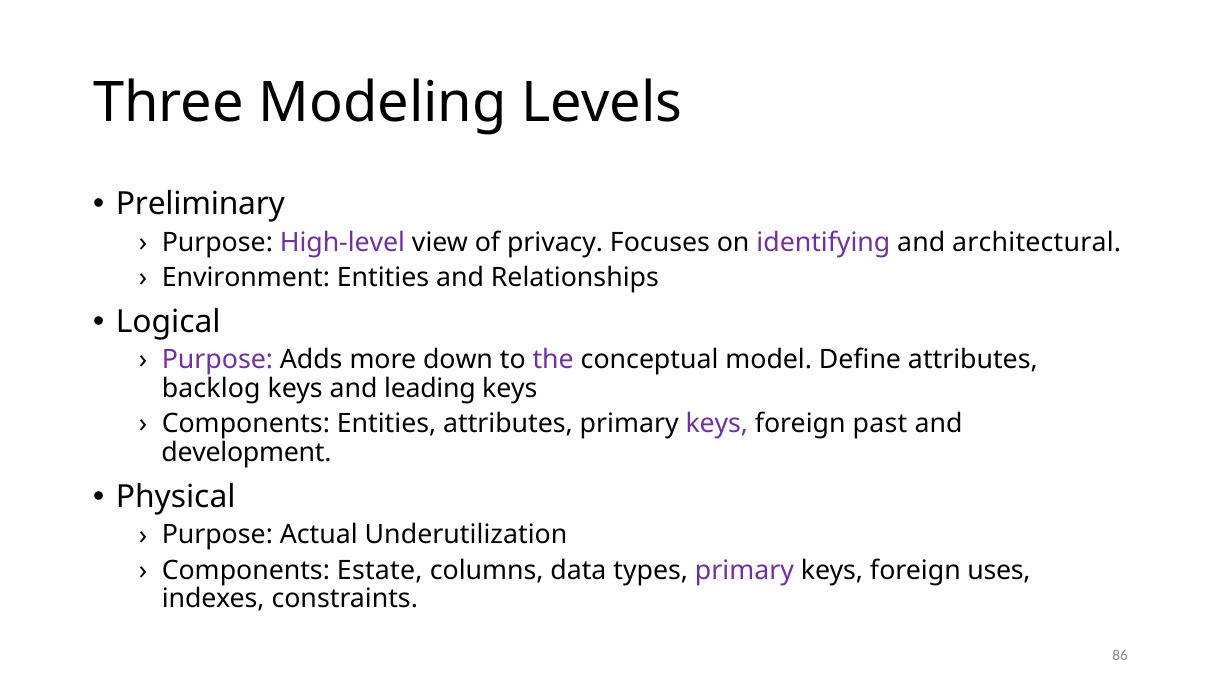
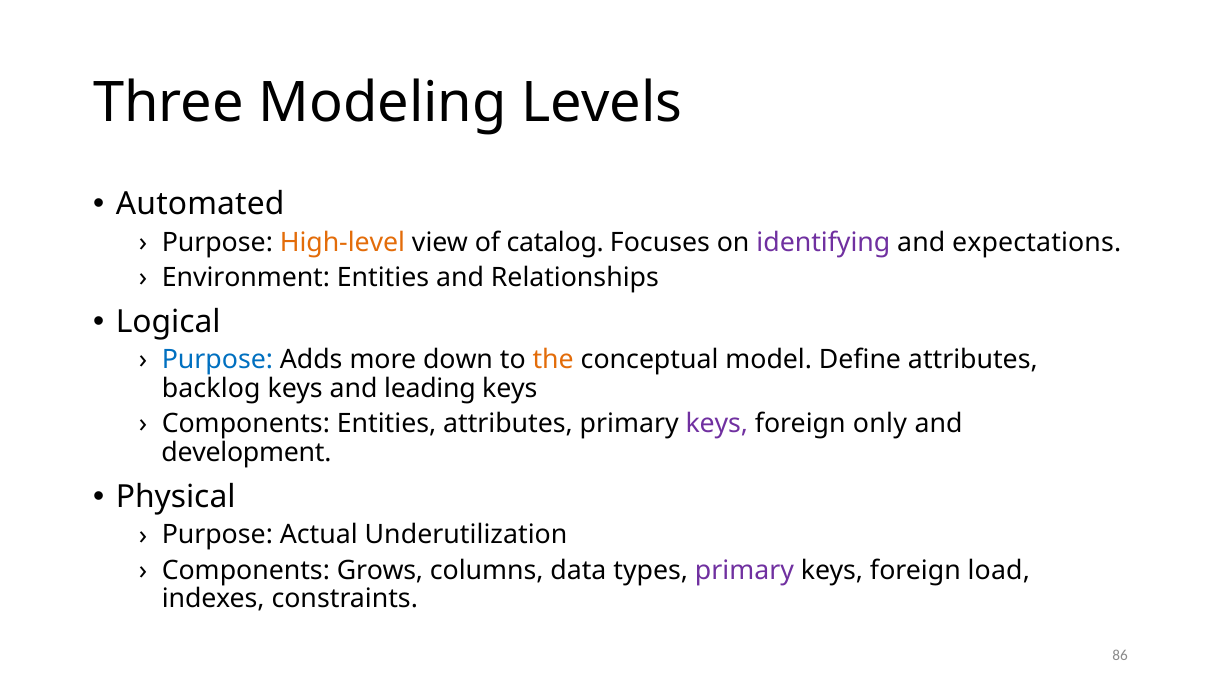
Preliminary: Preliminary -> Automated (200, 204)
High-level colour: purple -> orange (342, 242)
privacy: privacy -> catalog (555, 242)
architectural: architectural -> expectations (1037, 242)
Purpose colour: purple -> blue (217, 360)
the colour: purple -> orange (553, 360)
past: past -> only (880, 424)
Estate: Estate -> Grows (380, 570)
uses: uses -> load (999, 570)
